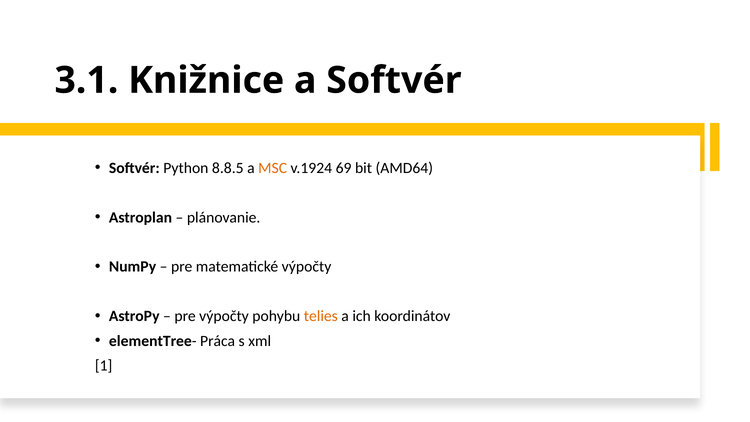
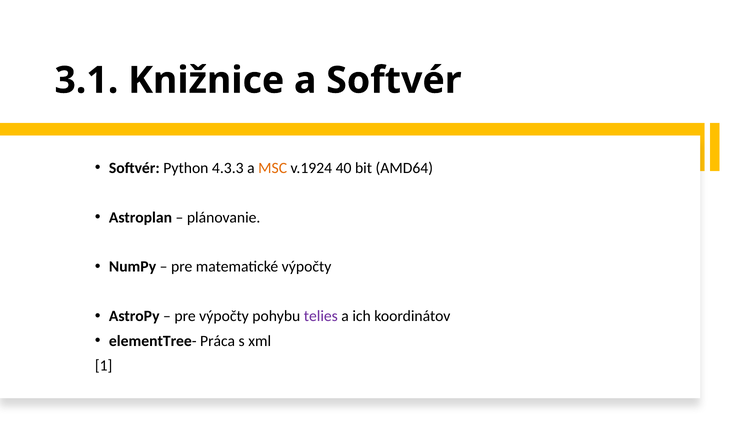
8.8.5: 8.8.5 -> 4.3.3 (228, 168)
69: 69 -> 40 (344, 168)
telies colour: orange -> purple (321, 316)
